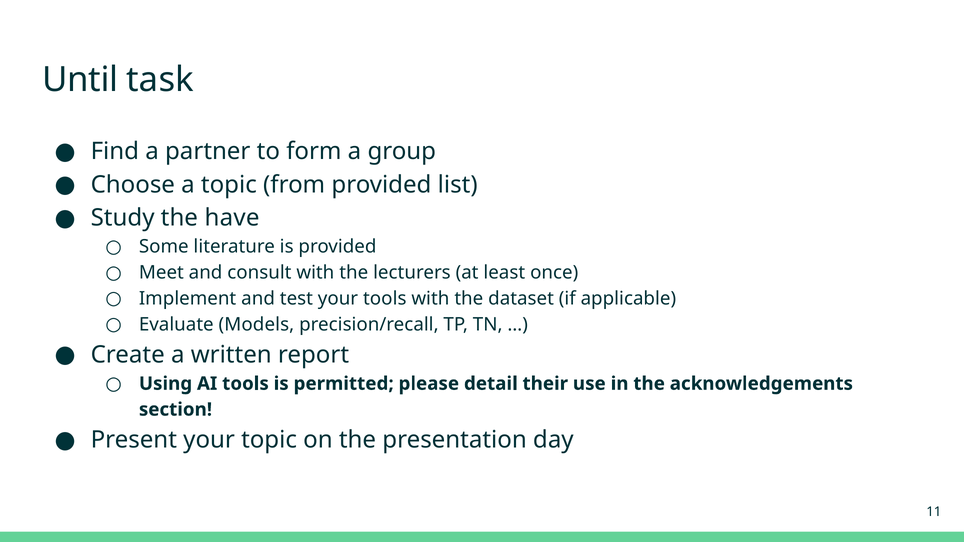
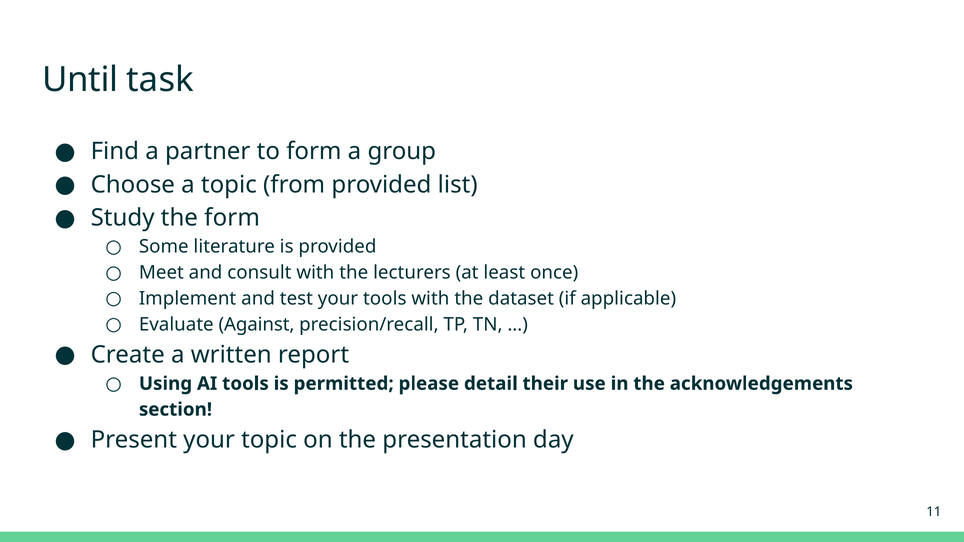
the have: have -> form (232, 218)
Models: Models -> Against (257, 325)
